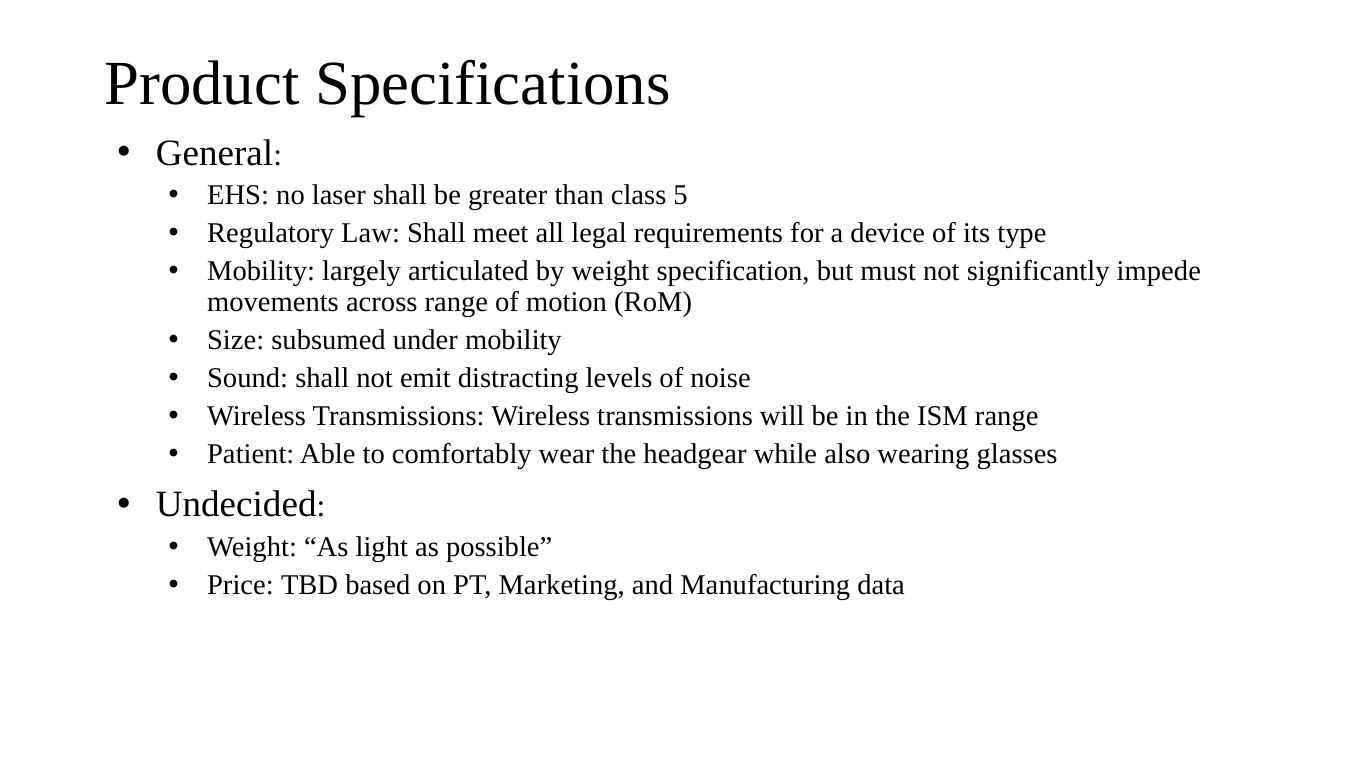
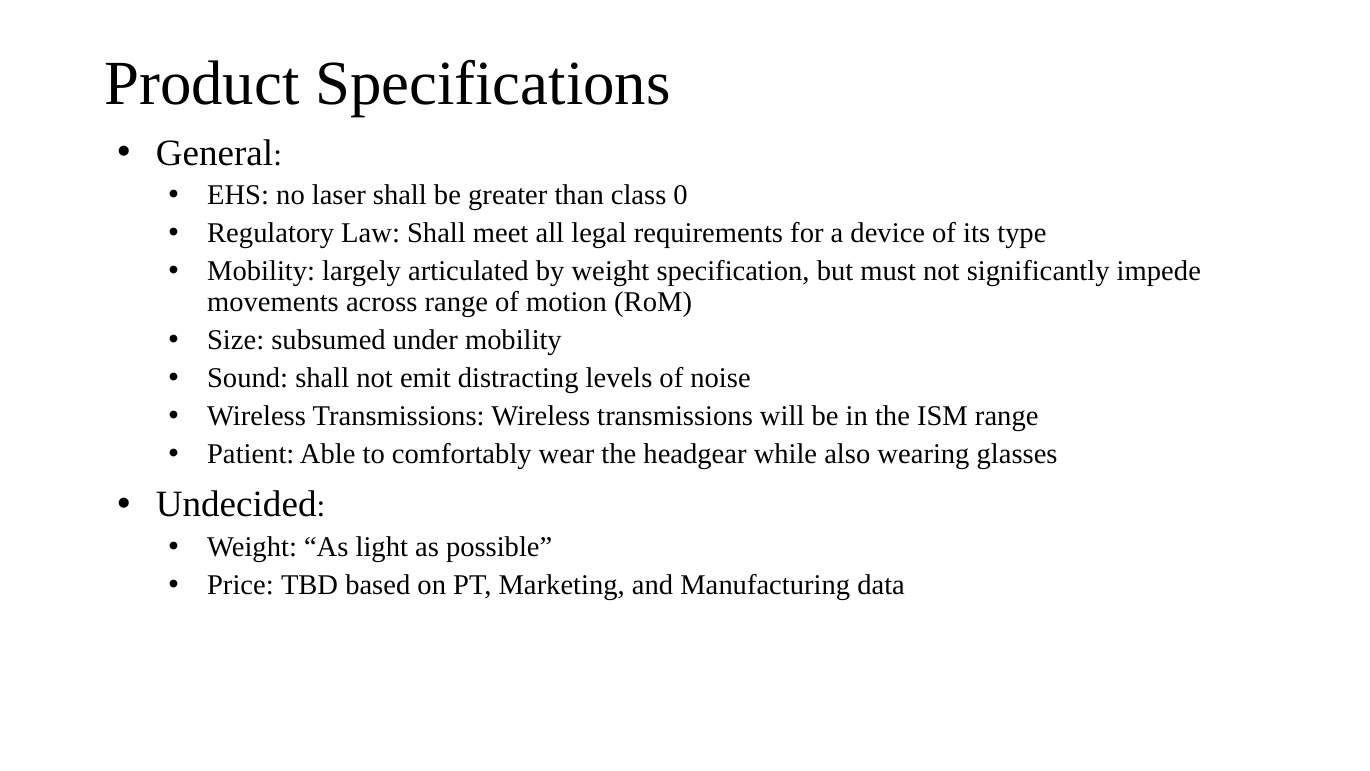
5: 5 -> 0 (681, 195)
